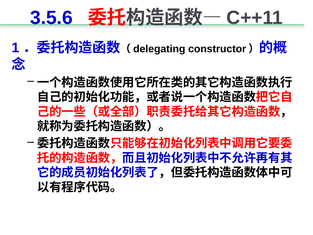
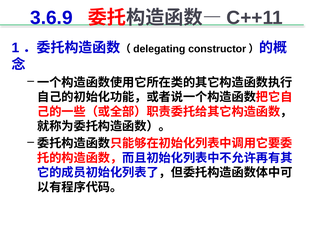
3.5.6: 3.5.6 -> 3.6.9 (51, 18)
